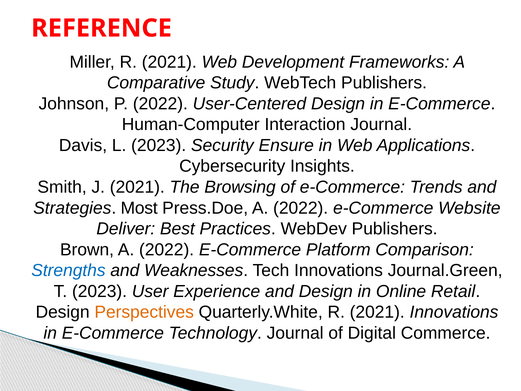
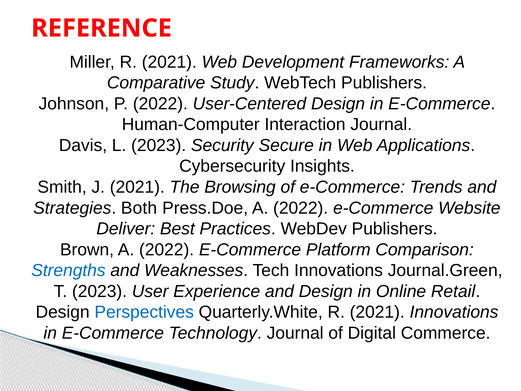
Ensure: Ensure -> Secure (286, 145)
Most: Most -> Both (139, 208)
Perspectives colour: orange -> blue (144, 312)
